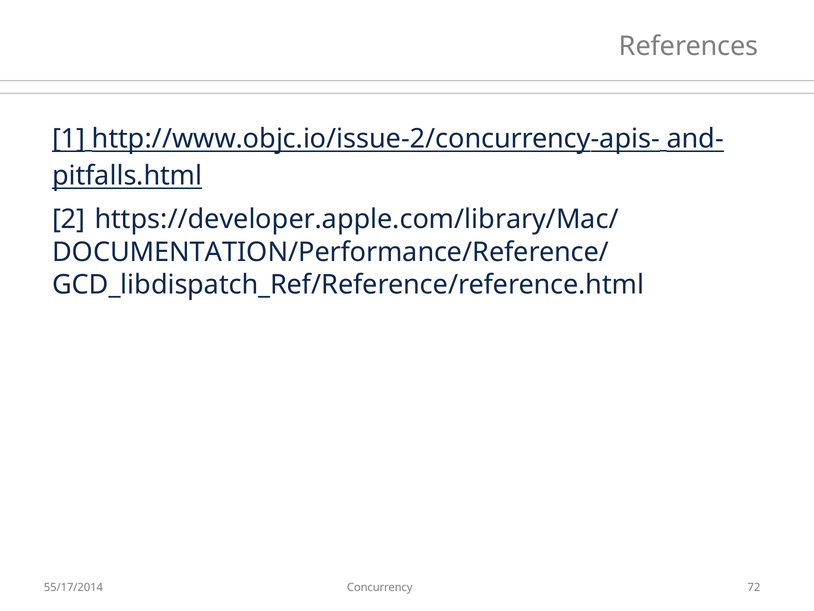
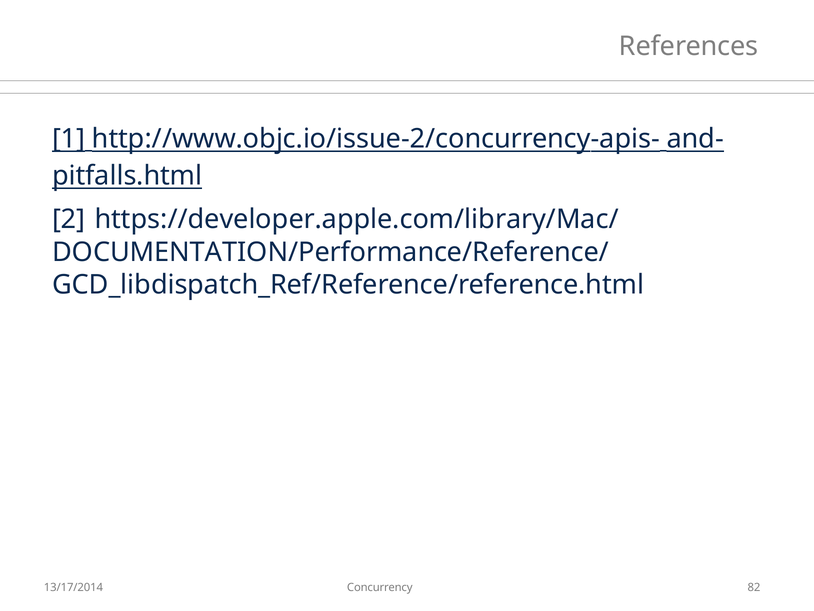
55/17/2014: 55/17/2014 -> 13/17/2014 (73, 587)
72: 72 -> 82 (754, 587)
